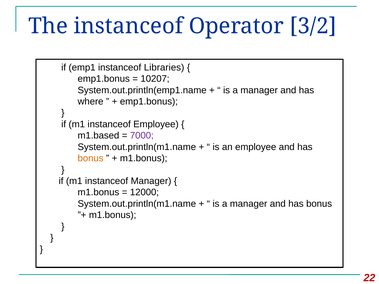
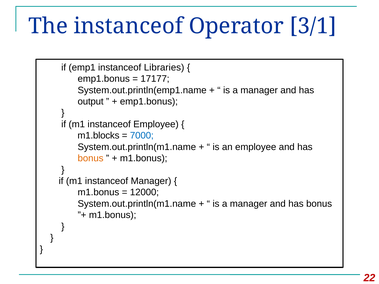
3/2: 3/2 -> 3/1 (313, 26)
10207: 10207 -> 17177 (155, 79)
where: where -> output (91, 102)
m1.based: m1.based -> m1.blocks (98, 136)
7000 colour: purple -> blue (142, 136)
